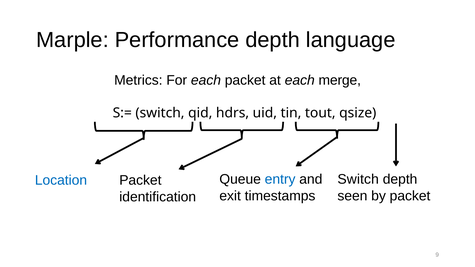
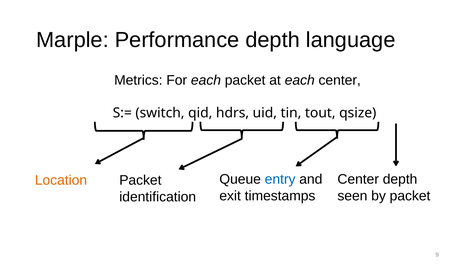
each merge: merge -> center (340, 80)
Switch: Switch -> Center (358, 179)
Location colour: blue -> orange (61, 181)
